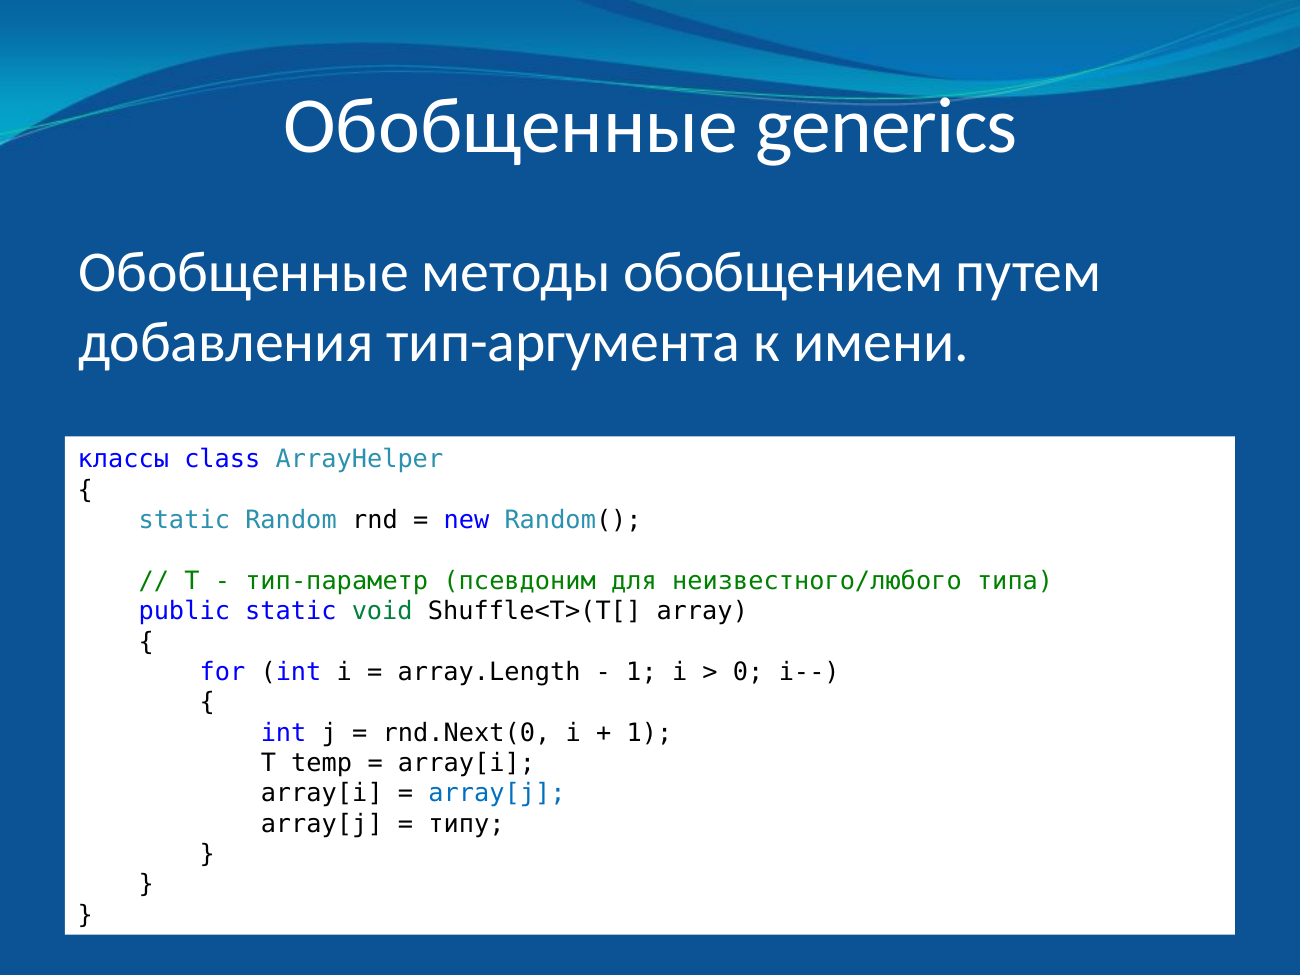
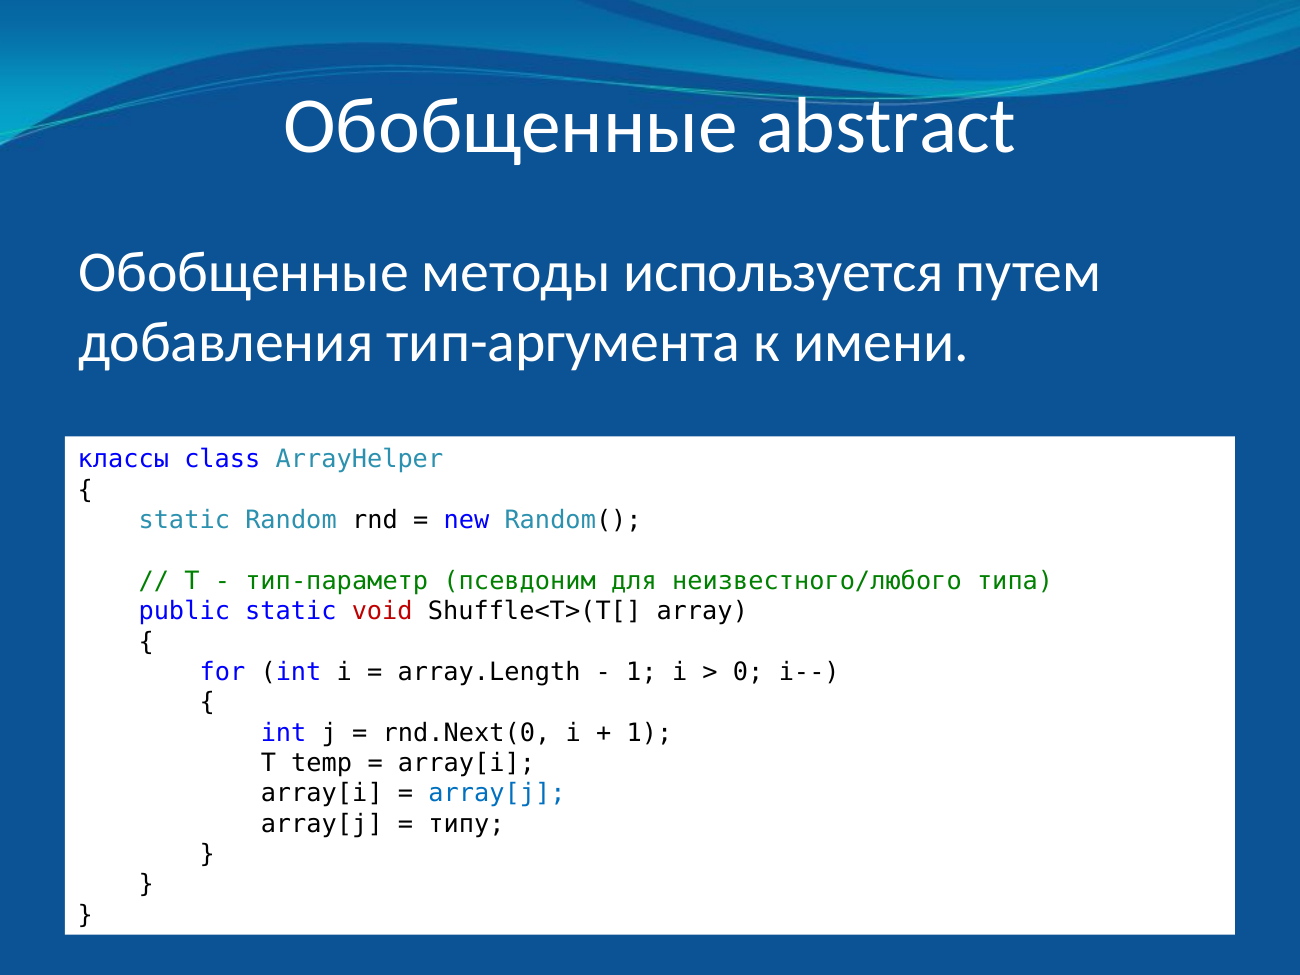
generics: generics -> abstract (886, 126)
обобщением: обобщением -> используется (784, 273)
void colour: green -> red (382, 611)
